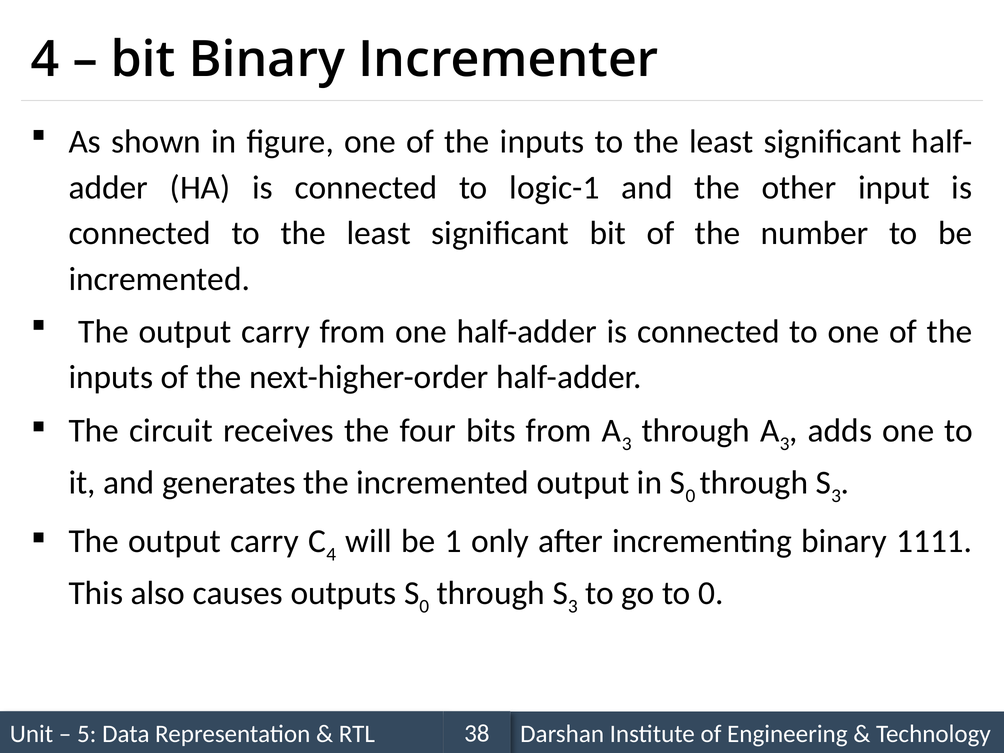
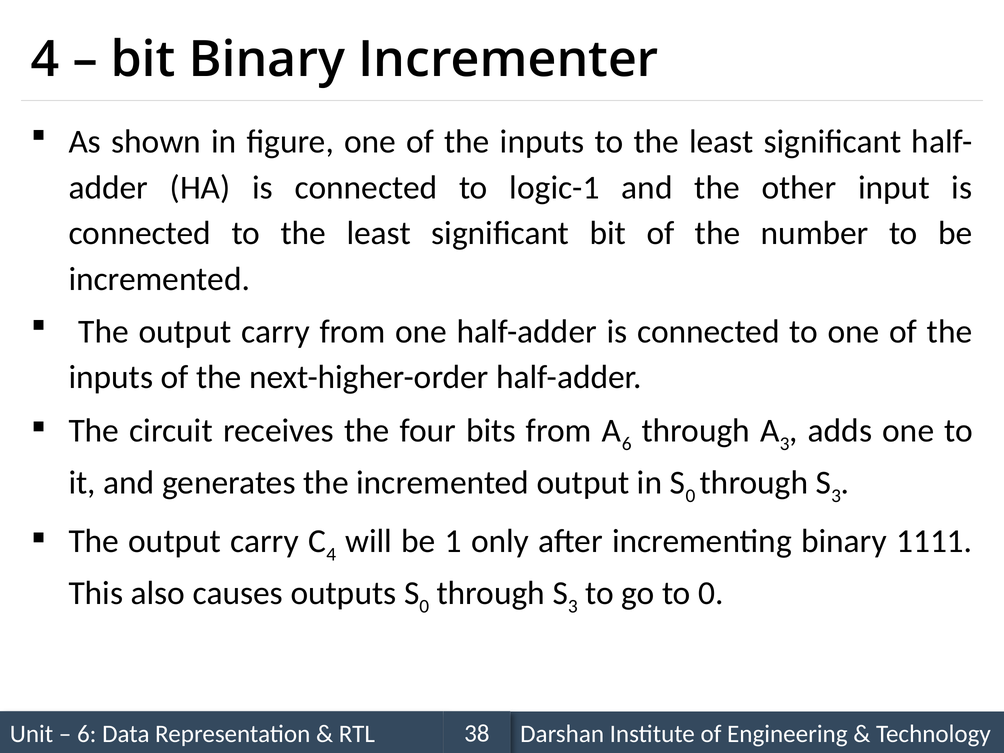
3: 3 -> 6 (627, 444)
5: 5 -> 6 (87, 734)
